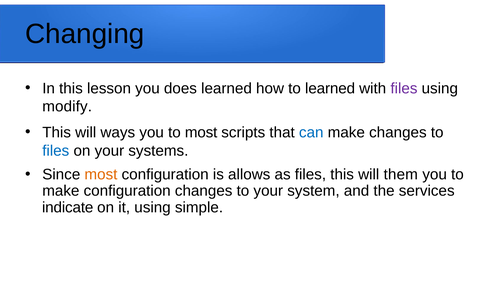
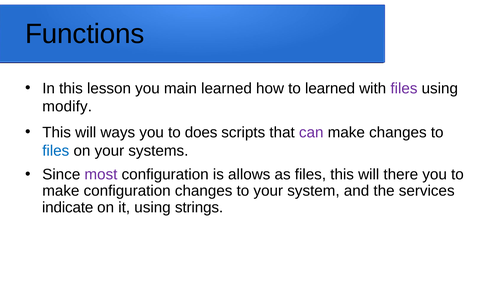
Changing: Changing -> Functions (85, 34)
does: does -> main (180, 88)
to most: most -> does (201, 132)
can colour: blue -> purple (311, 132)
most colour: orange -> purple (101, 174)
them: them -> there (401, 174)
simple: simple -> strings (199, 207)
